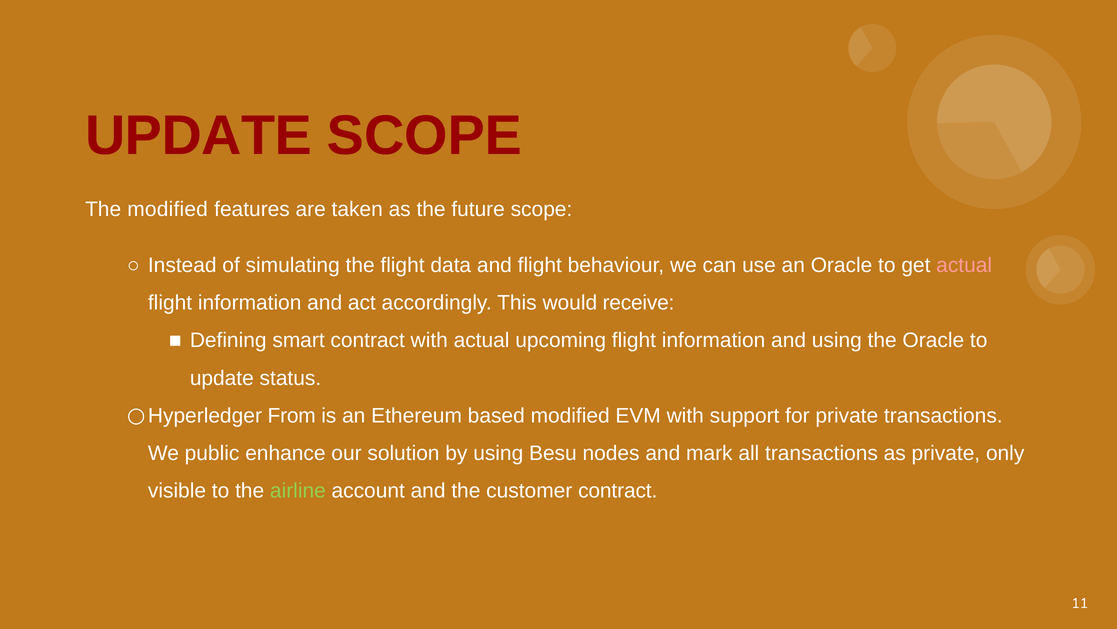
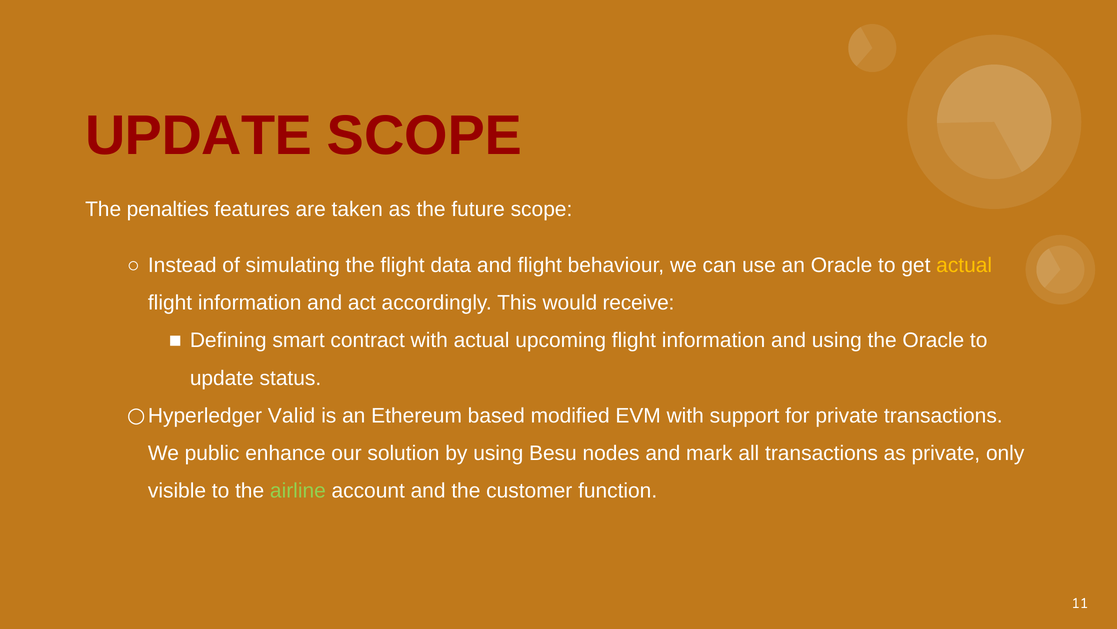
The modified: modified -> penalties (168, 209)
actual colour: pink -> yellow (964, 265)
From: From -> Valid (291, 415)
customer contract: contract -> function (618, 490)
